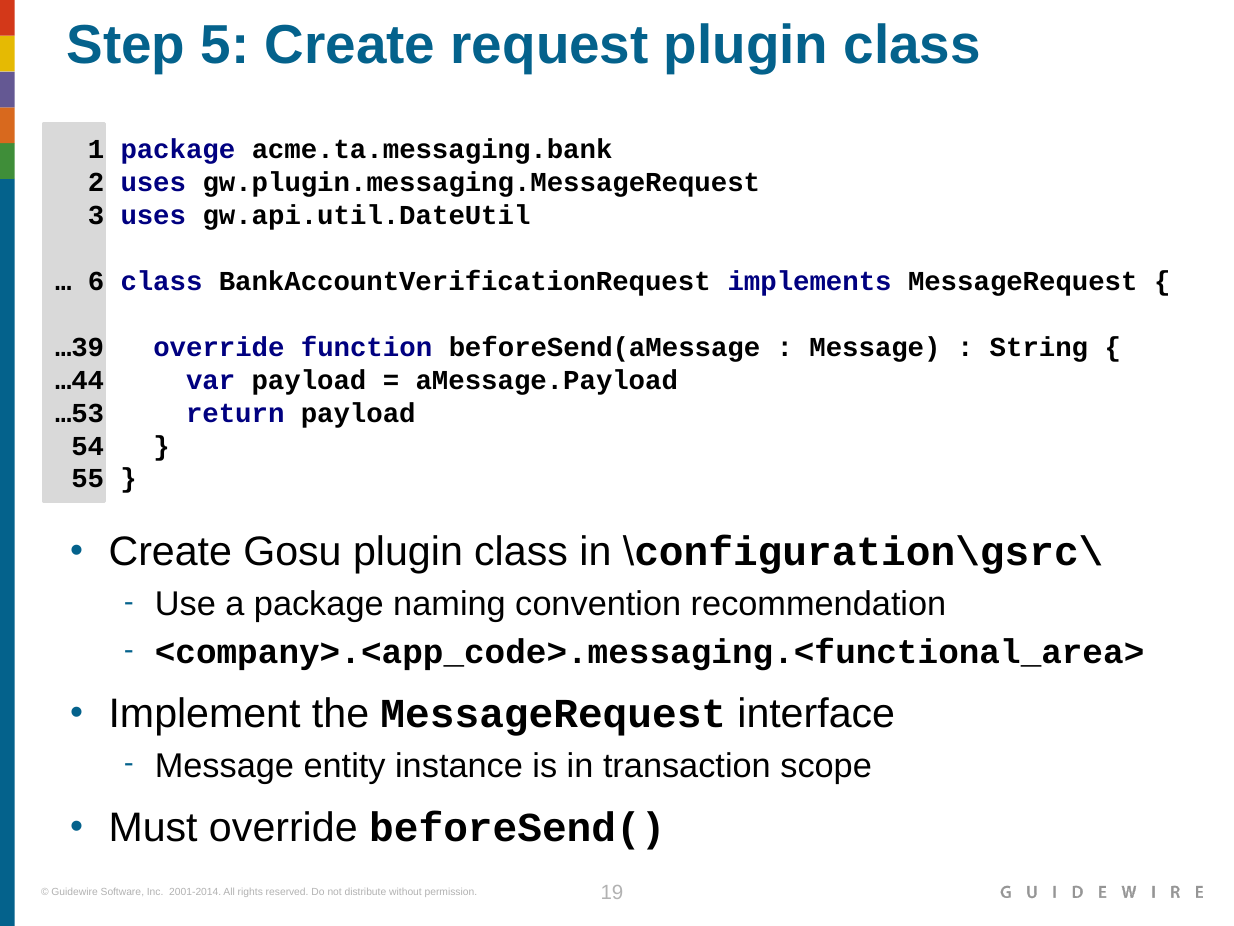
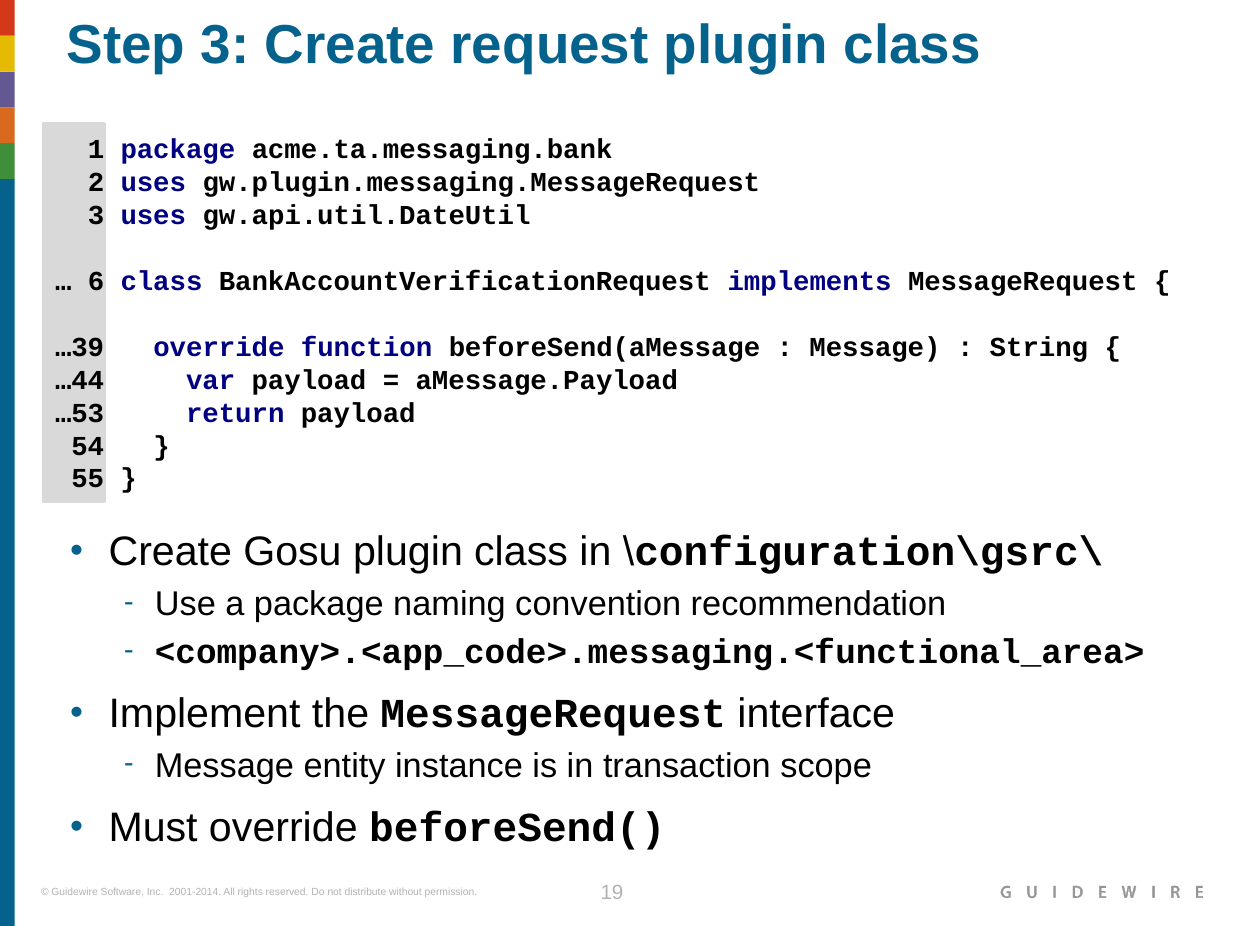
Step 5: 5 -> 3 (225, 45)
